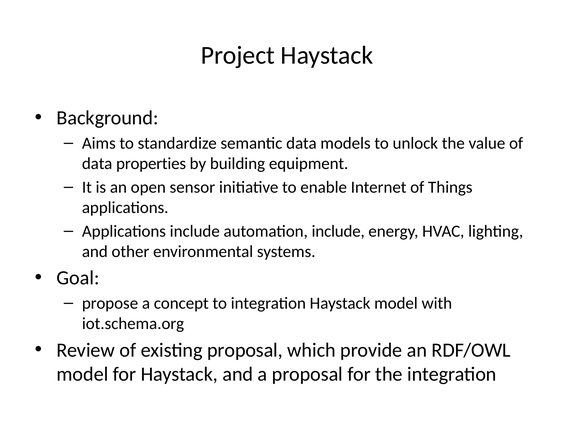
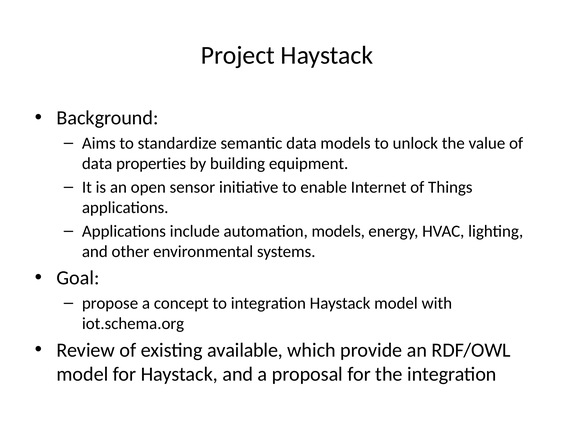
automation include: include -> models (338, 231)
existing proposal: proposal -> available (245, 350)
